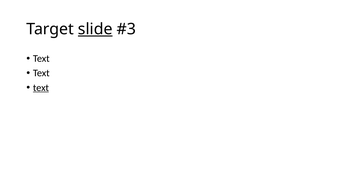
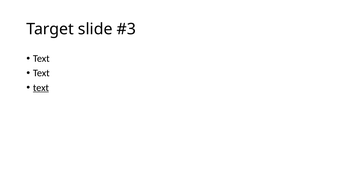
slide underline: present -> none (95, 29)
